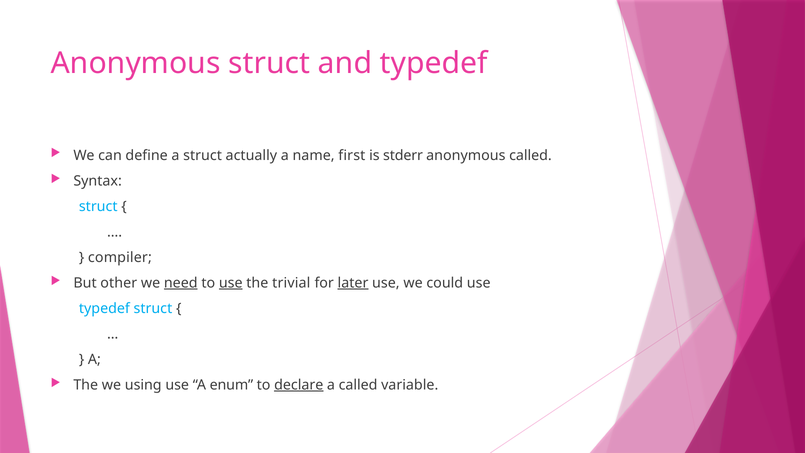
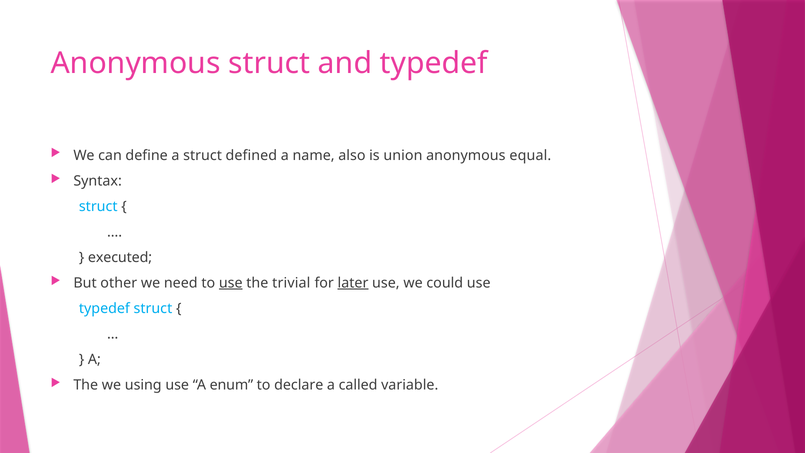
actually: actually -> defined (251, 155)
first: first -> also (352, 155)
stderr: stderr -> union (403, 155)
anonymous called: called -> equal (530, 155)
compiler: compiler -> executed (120, 257)
need underline: present -> none (181, 283)
declare underline: present -> none (299, 385)
